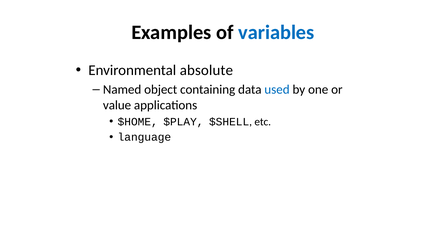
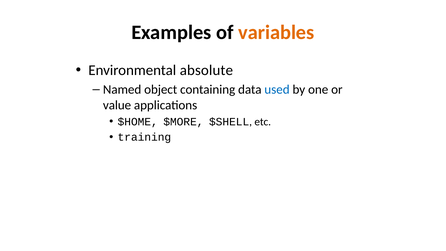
variables colour: blue -> orange (276, 32)
$PLAY: $PLAY -> $MORE (183, 122)
language: language -> training (144, 137)
